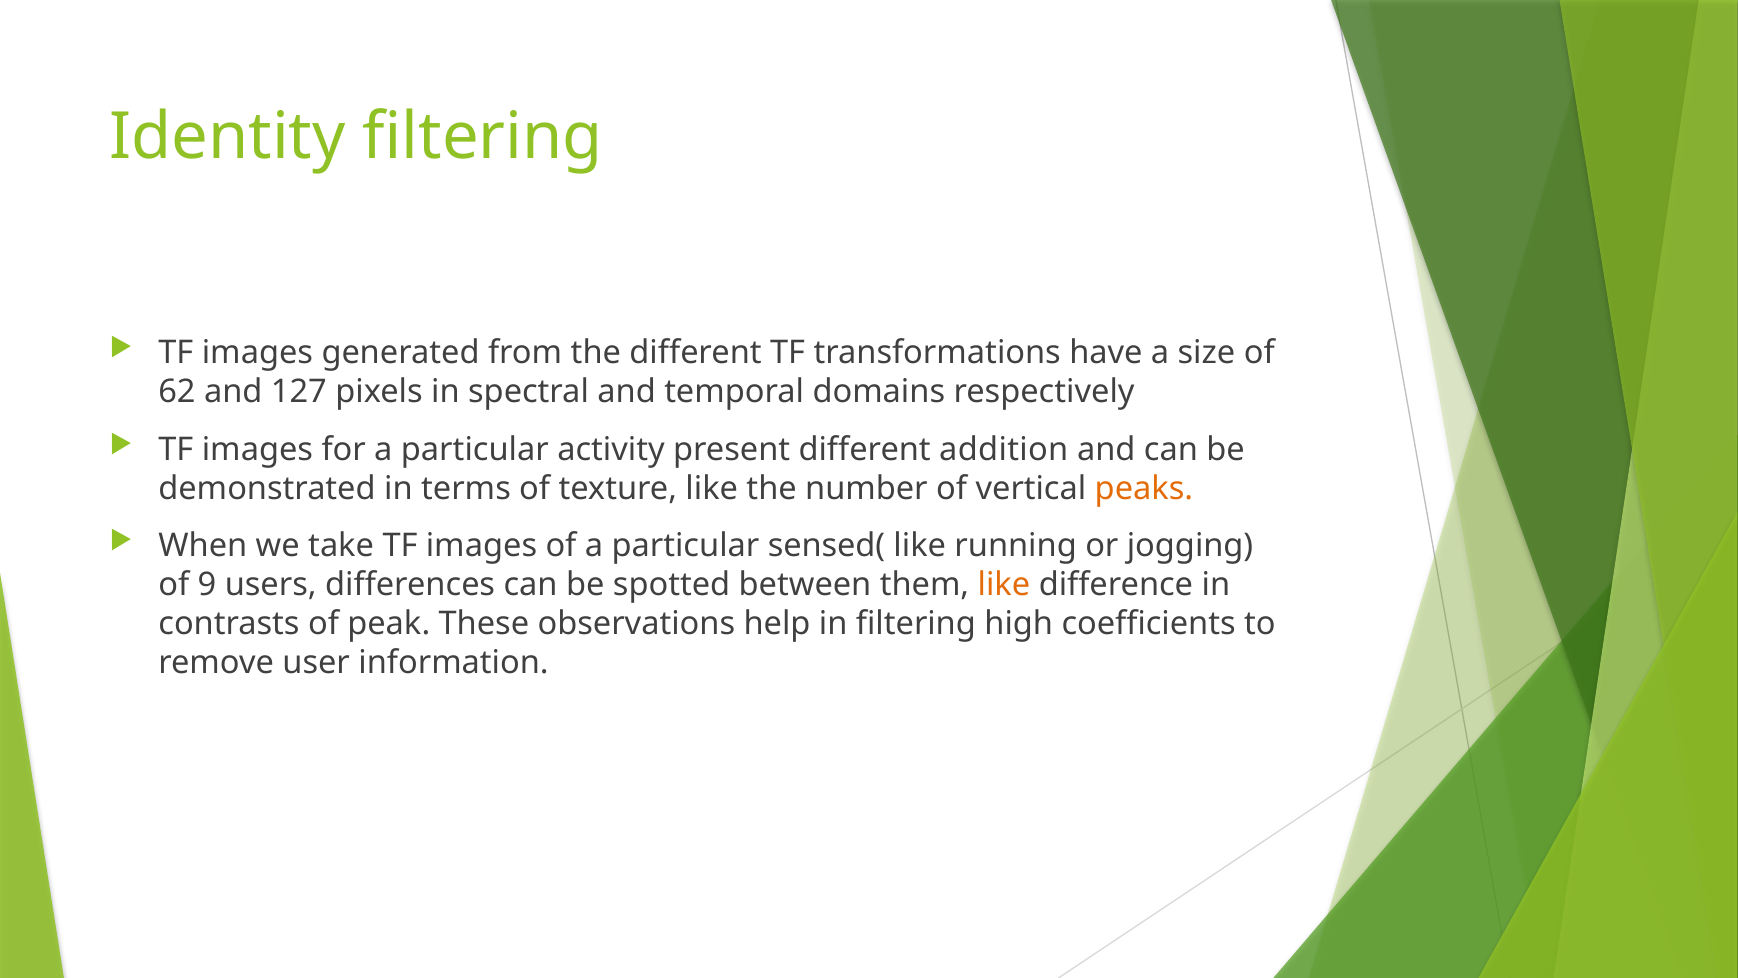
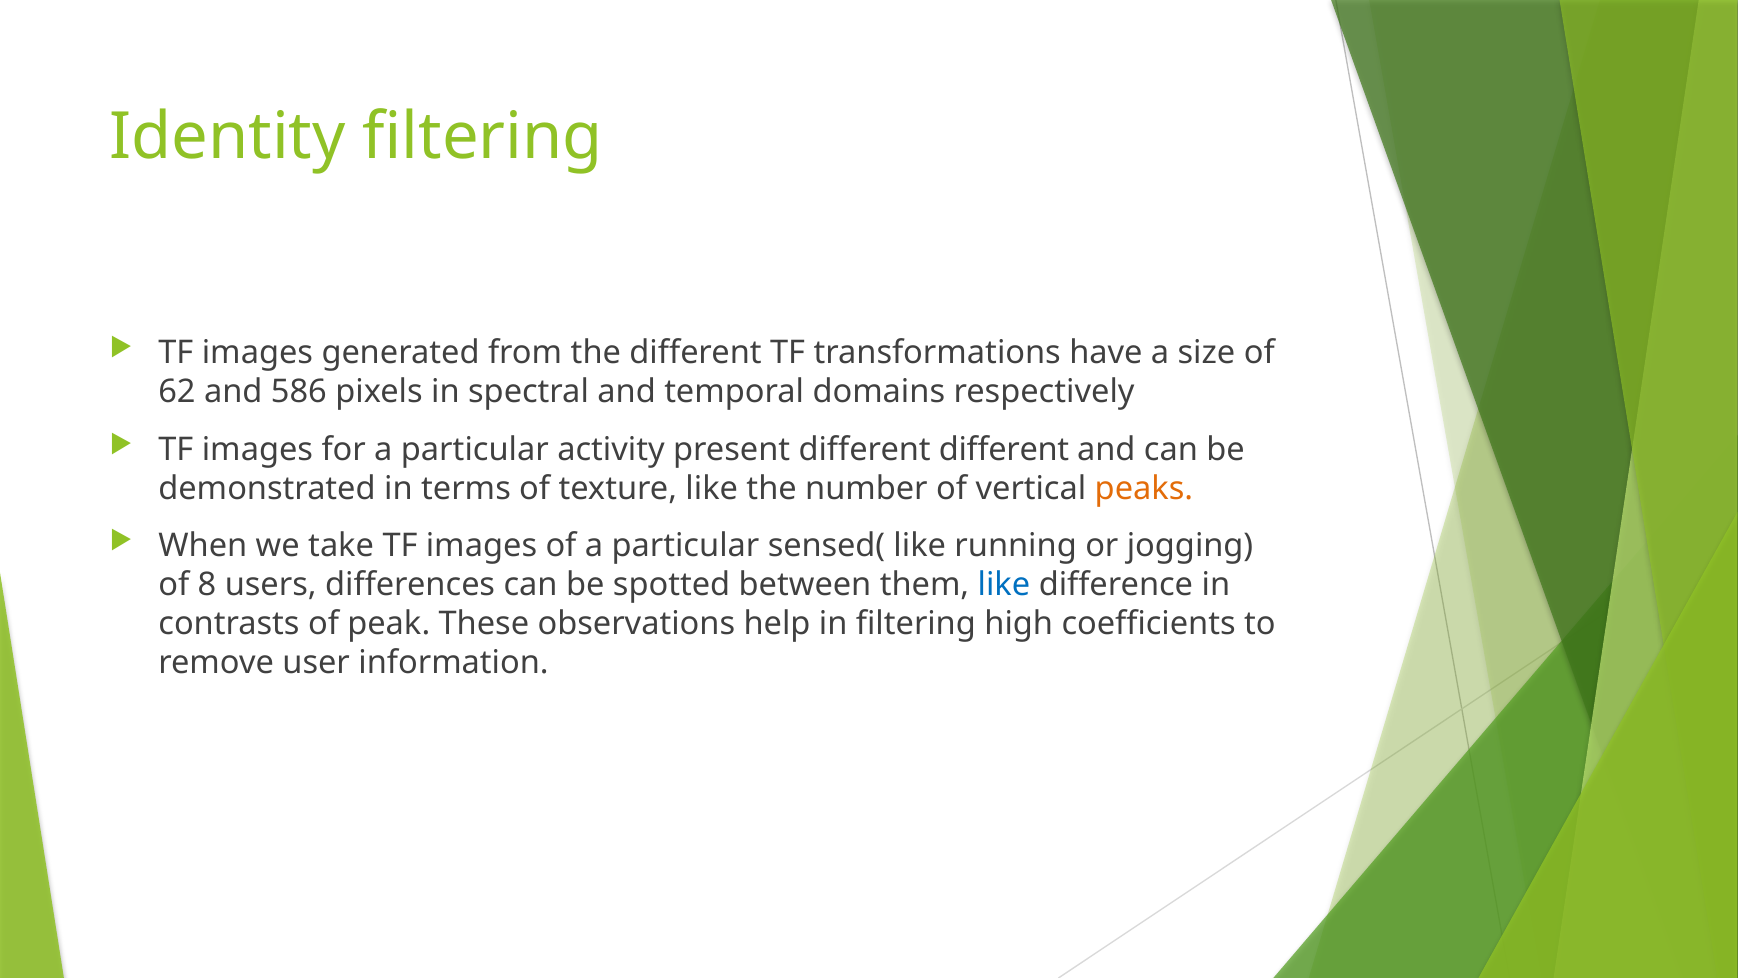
127: 127 -> 586 (299, 392)
different addition: addition -> different (1004, 449)
9: 9 -> 8 (207, 585)
like colour: orange -> blue (1004, 585)
